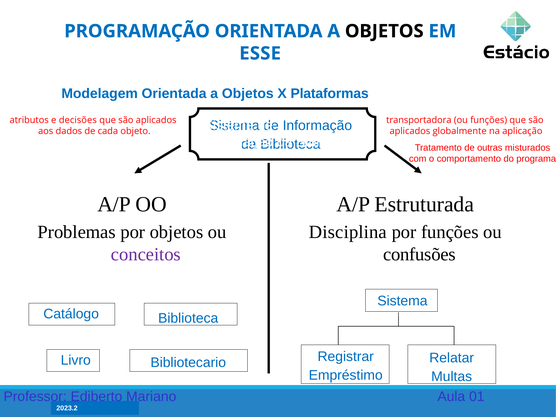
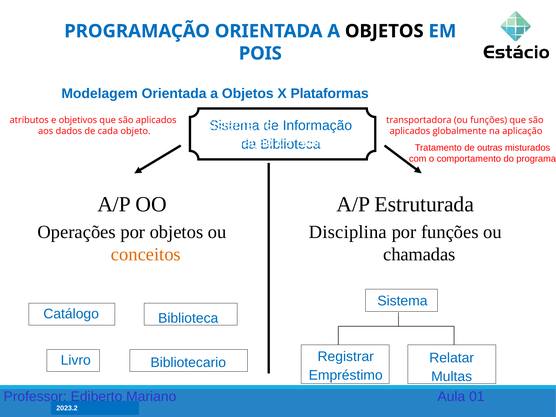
ESSE: ESSE -> POIS (260, 53)
decisões: decisões -> objetivos (78, 120)
Problemas: Problemas -> Operações (77, 232)
conceitos colour: purple -> orange (146, 254)
confusões: confusões -> chamadas (419, 254)
